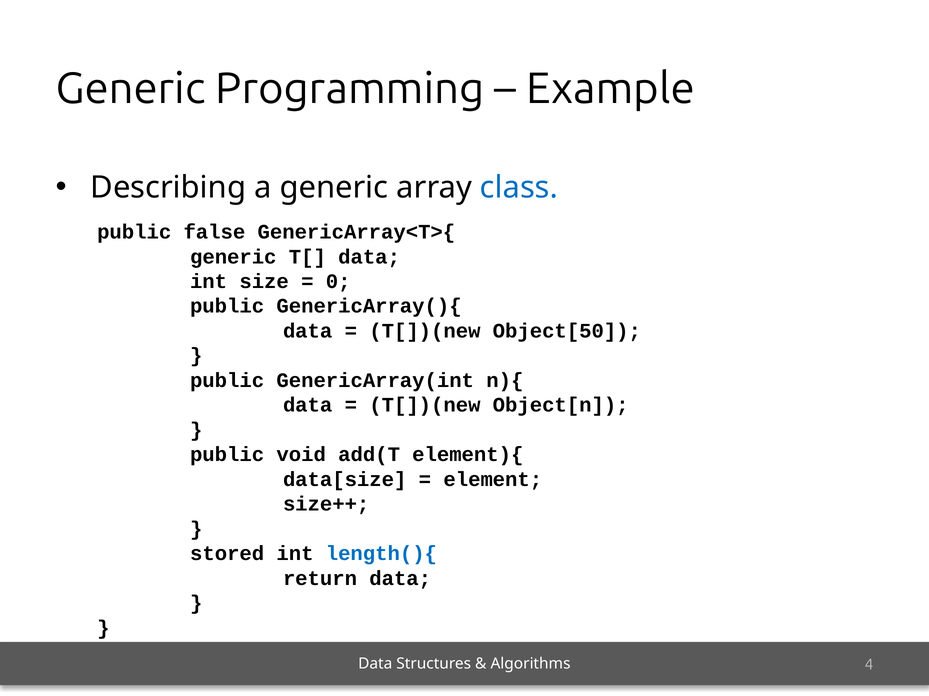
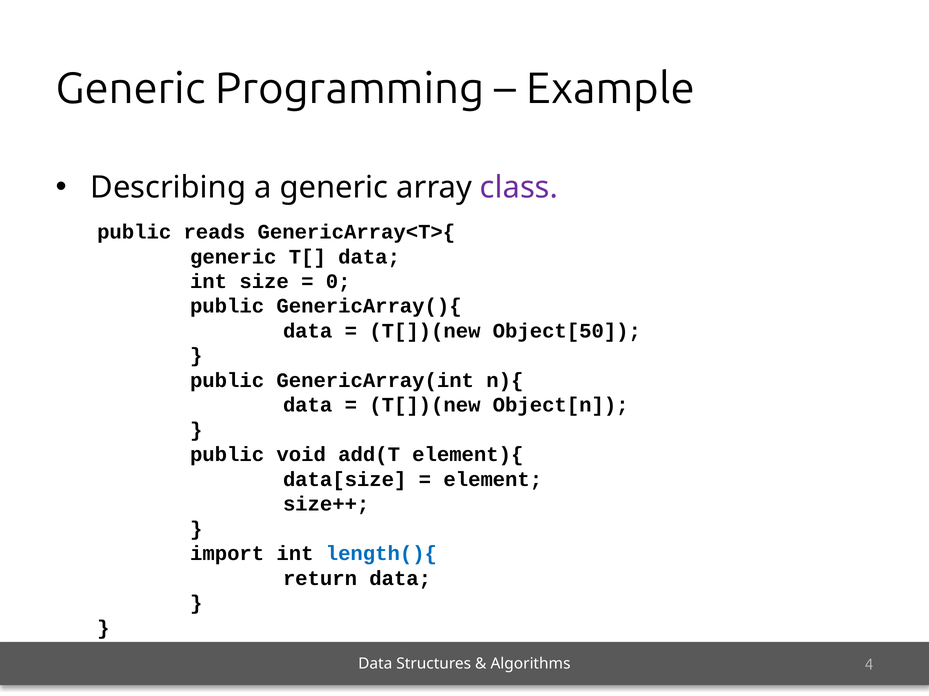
class colour: blue -> purple (519, 188)
false: false -> reads (214, 232)
stored: stored -> import (227, 554)
